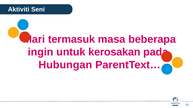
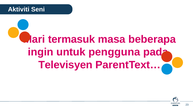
kerosakan: kerosakan -> pengguna (114, 52)
Hubungan: Hubungan -> Televisyen (65, 65)
